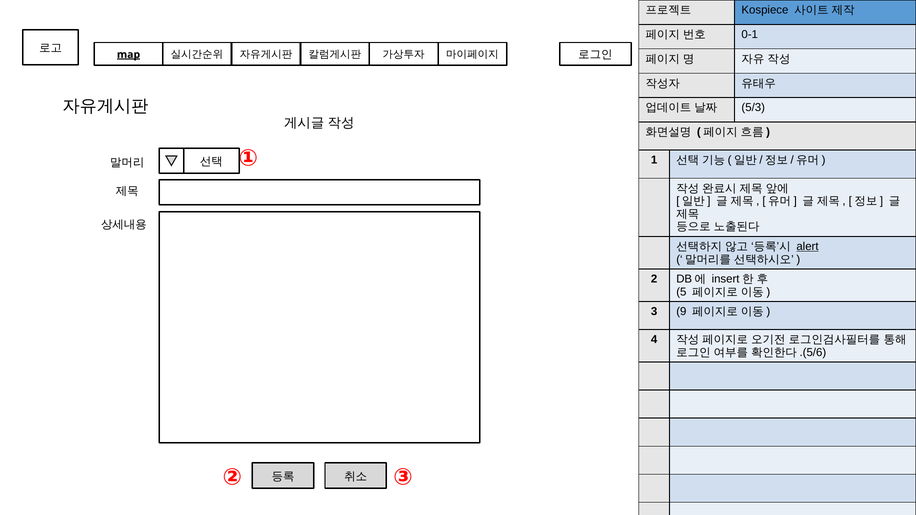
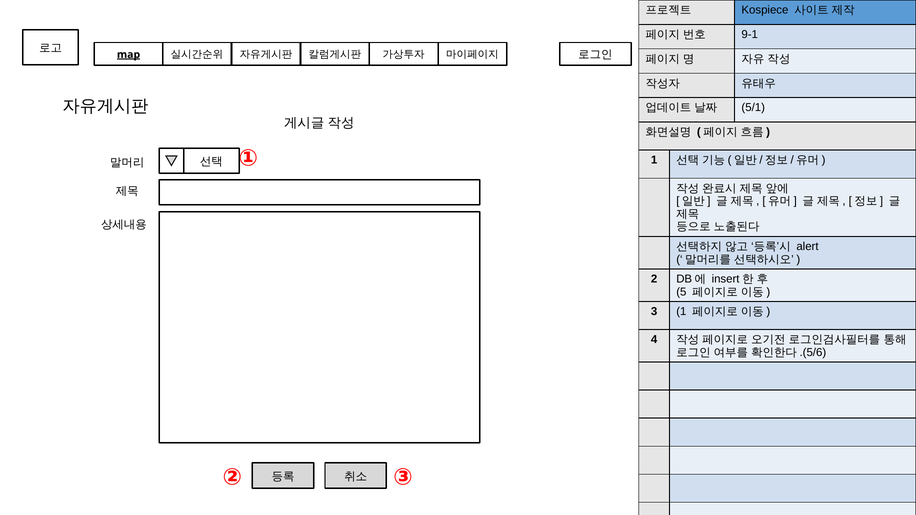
0-1: 0-1 -> 9-1 (750, 34)
5/3: 5/3 -> 5/1 (753, 108)
alert underline: present -> none (807, 247)
3 9: 9 -> 1 (681, 312)
